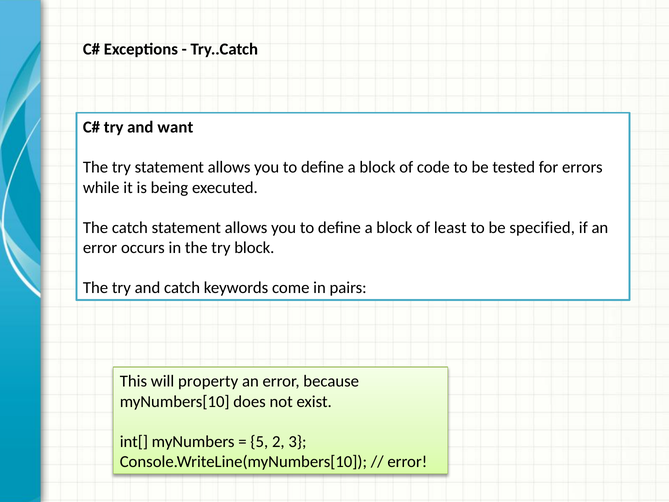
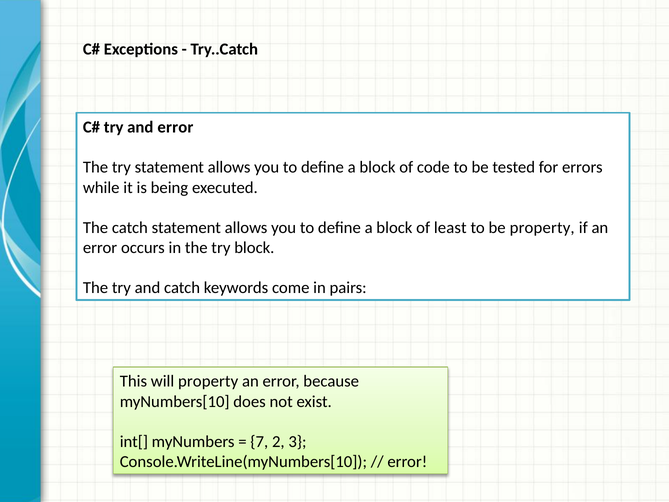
and want: want -> error (175, 127)
be specified: specified -> property (542, 228)
5: 5 -> 7 (259, 441)
